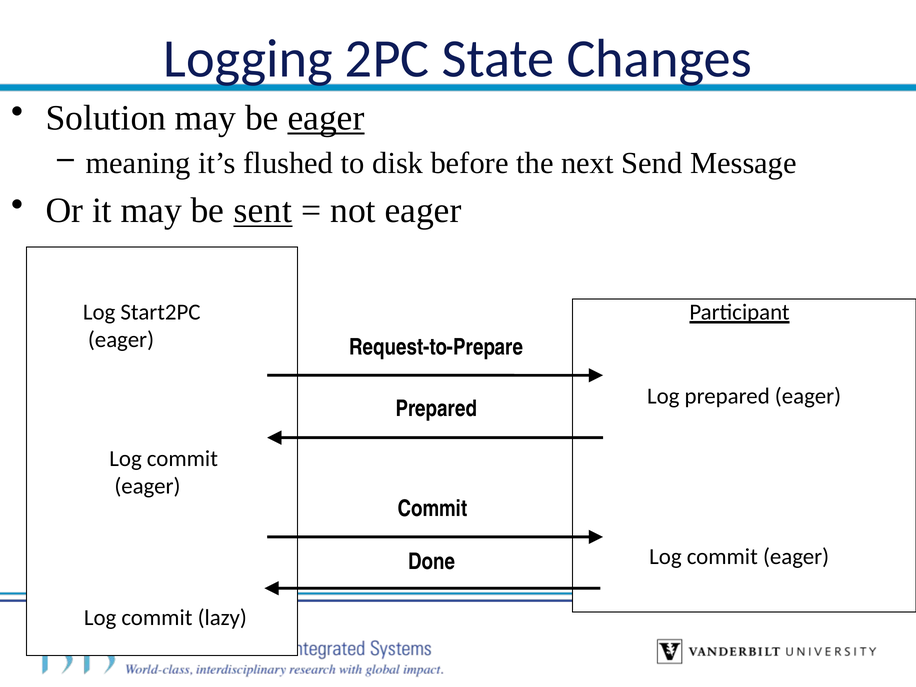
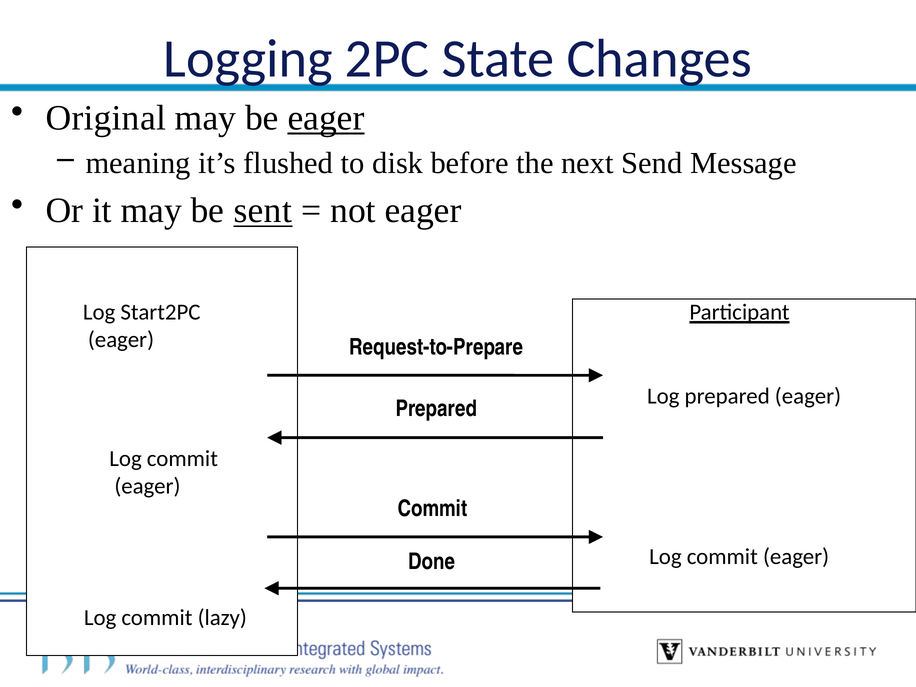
Solution: Solution -> Original (106, 118)
